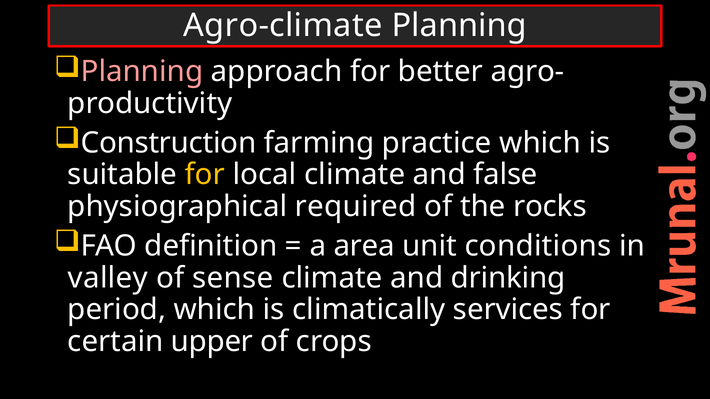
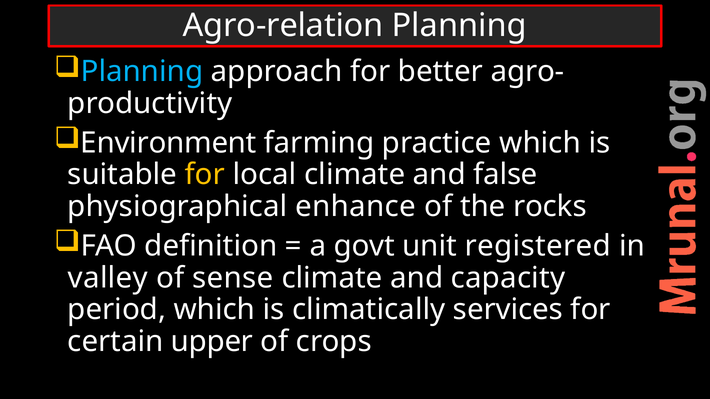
Agro-climate: Agro-climate -> Agro-relation (283, 26)
Planning colour: pink -> light blue (142, 72)
Construction: Construction -> Environment (168, 143)
required: required -> enhance (356, 207)
area: area -> govt (364, 246)
conditions: conditions -> registered (538, 246)
drinking: drinking -> capacity (508, 278)
